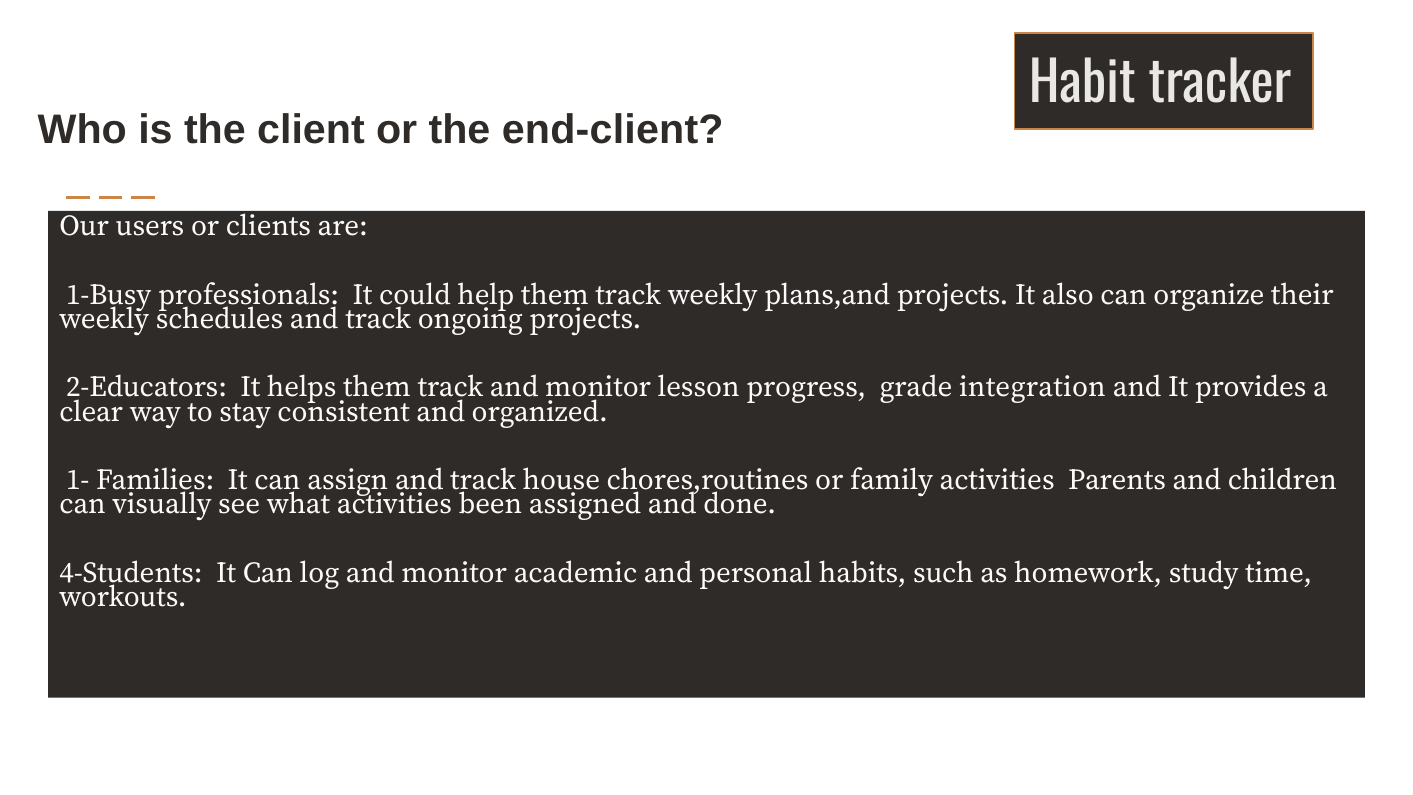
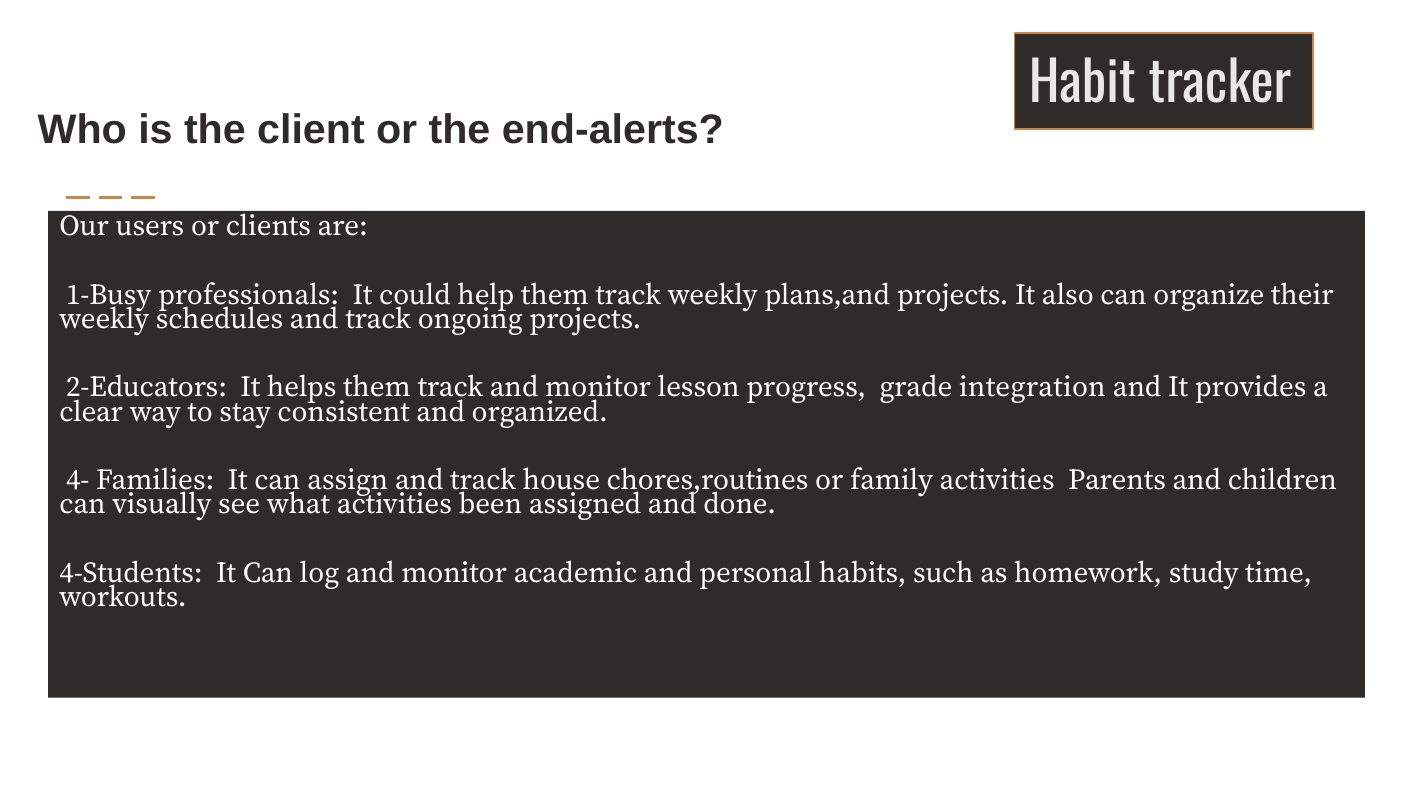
end-client: end-client -> end-alerts (613, 129)
1-: 1- -> 4- (78, 480)
